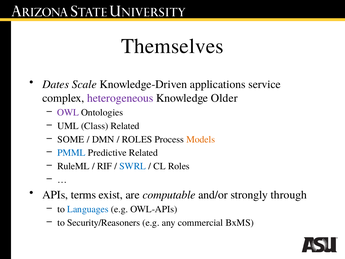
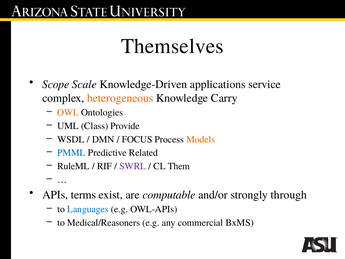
Dates: Dates -> Scope (56, 84)
heterogeneous colour: purple -> orange (120, 98)
Older: Older -> Carry (224, 98)
OWL colour: purple -> orange (68, 112)
Class Related: Related -> Provide (125, 126)
SOME: SOME -> WSDL (71, 139)
ROLES: ROLES -> FOCUS (137, 139)
SWRL colour: blue -> purple (133, 166)
CL Roles: Roles -> Them (179, 166)
Security/Reasoners: Security/Reasoners -> Medical/Reasoners (104, 222)
